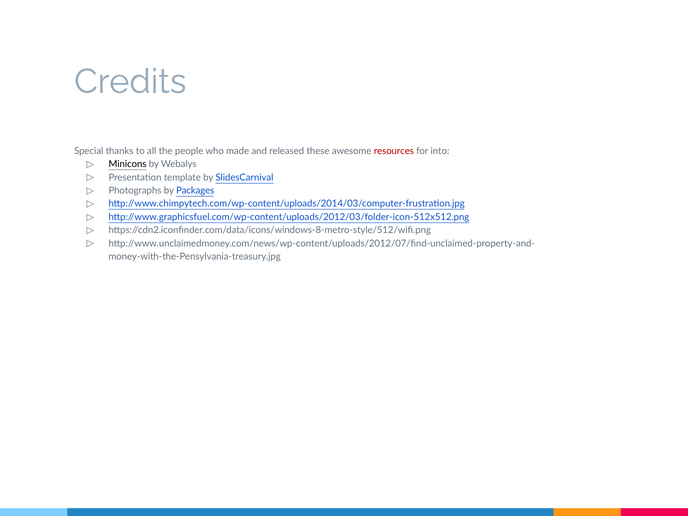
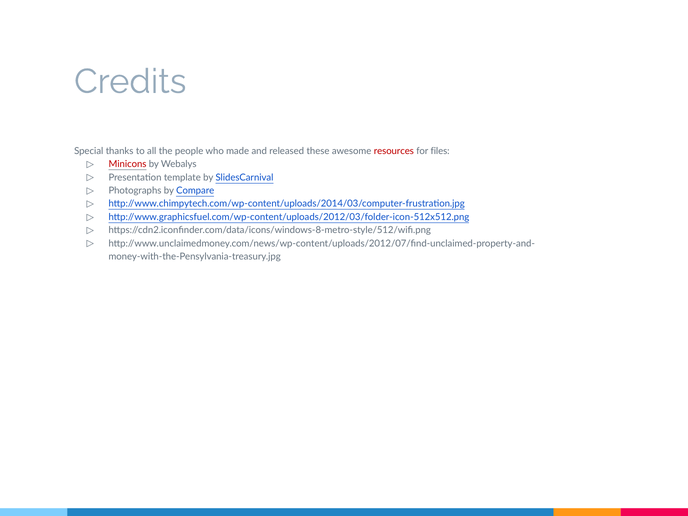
into: into -> files (440, 151)
Minicons colour: black -> red (128, 164)
Packages: Packages -> Compare (195, 191)
